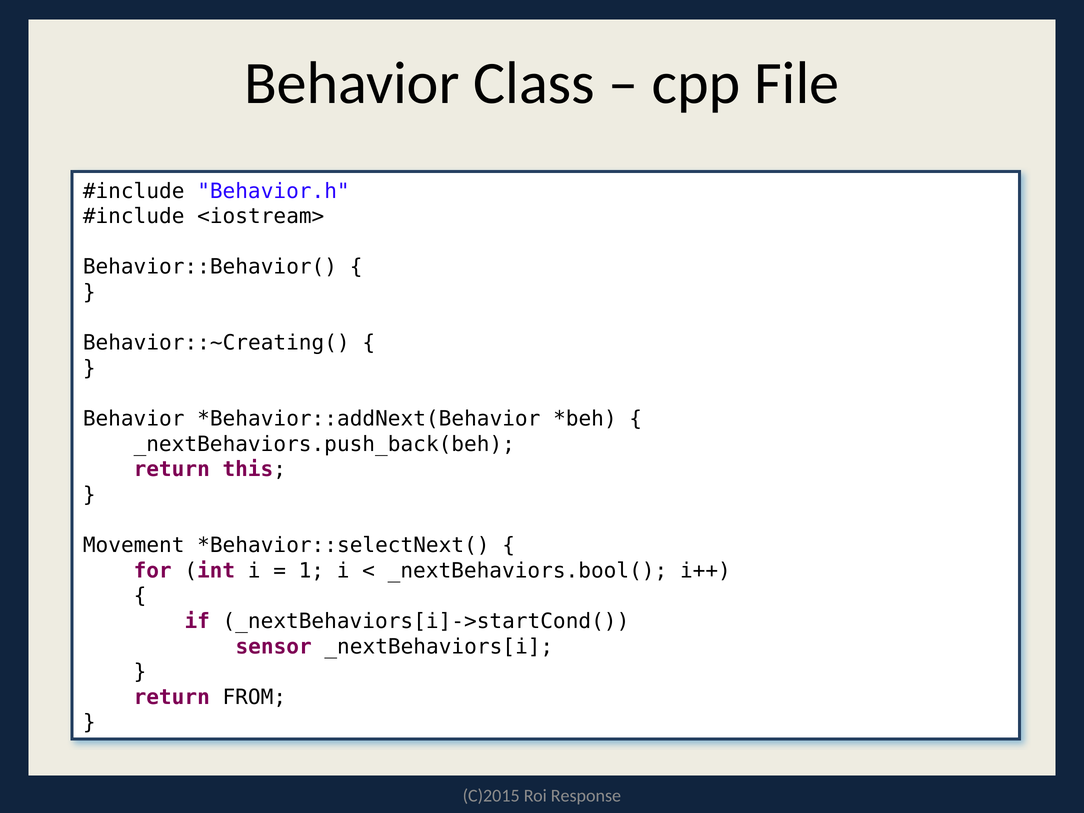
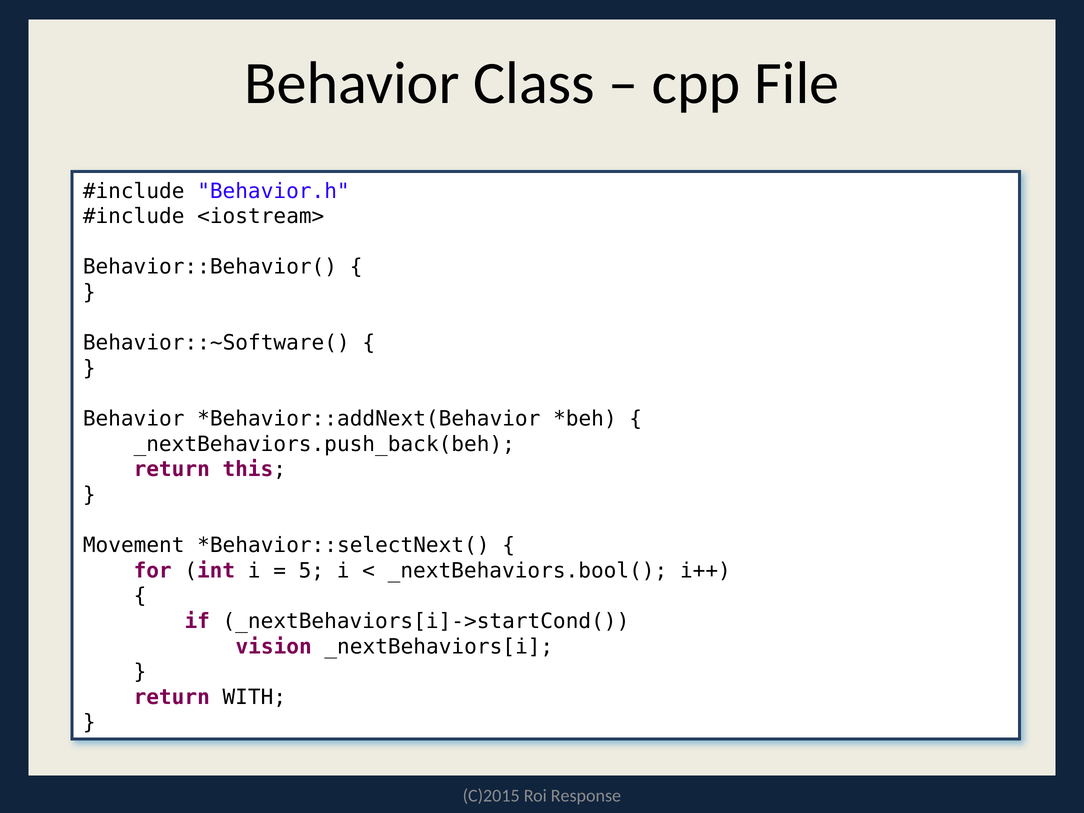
Behavior::~Creating(: Behavior::~Creating( -> Behavior::~Software( (216, 343)
1: 1 -> 5 (311, 571)
sensor: sensor -> vision (274, 647)
FROM: FROM -> WITH (254, 697)
